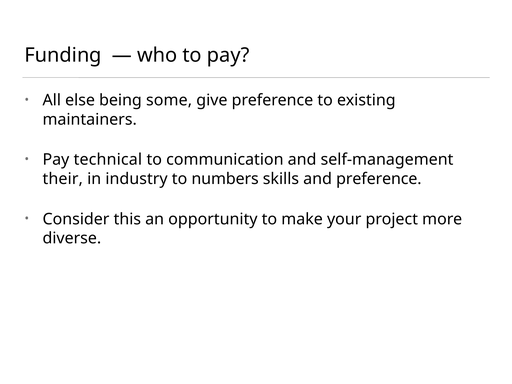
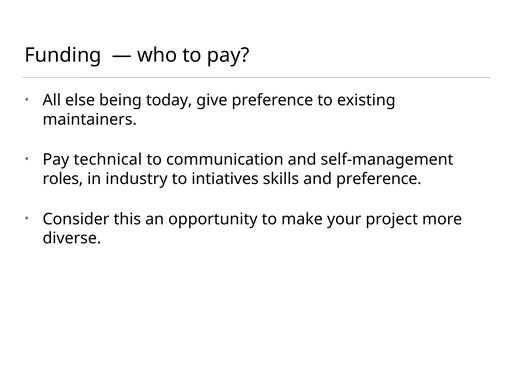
some: some -> today (169, 100)
their: their -> roles (63, 179)
numbers: numbers -> intiatives (225, 179)
